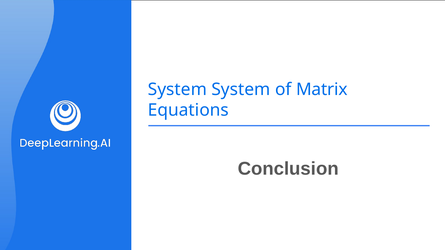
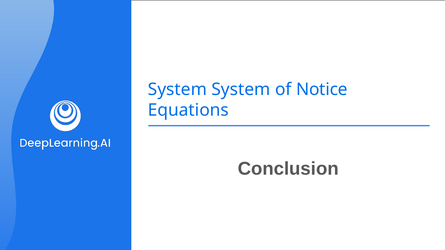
Matrix: Matrix -> Notice (322, 89)
